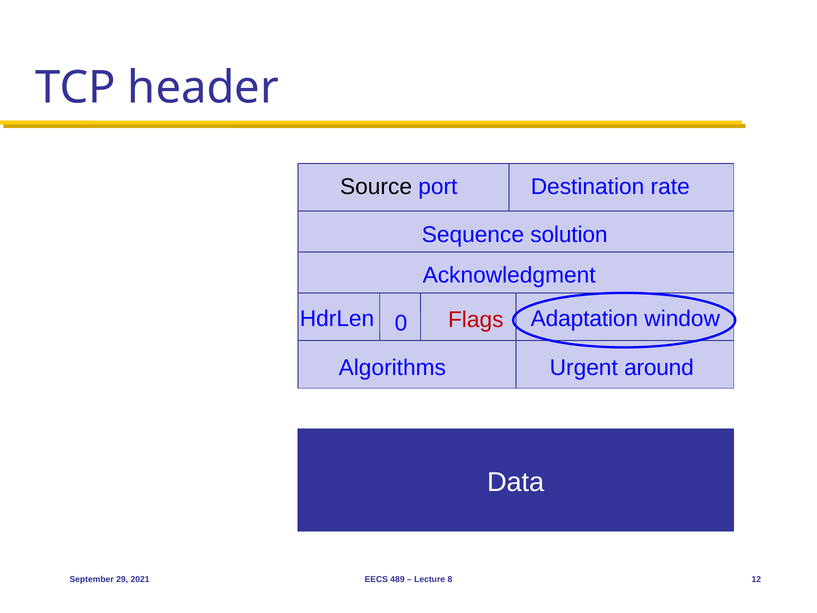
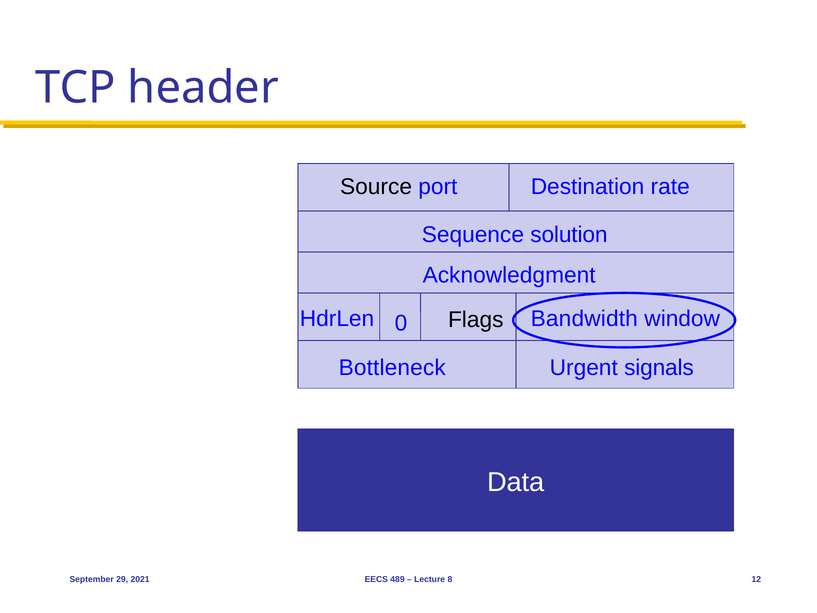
Adaptation: Adaptation -> Bandwidth (584, 319)
Flags colour: red -> black (476, 320)
Algorithms: Algorithms -> Bottleneck (392, 367)
around: around -> signals (659, 367)
